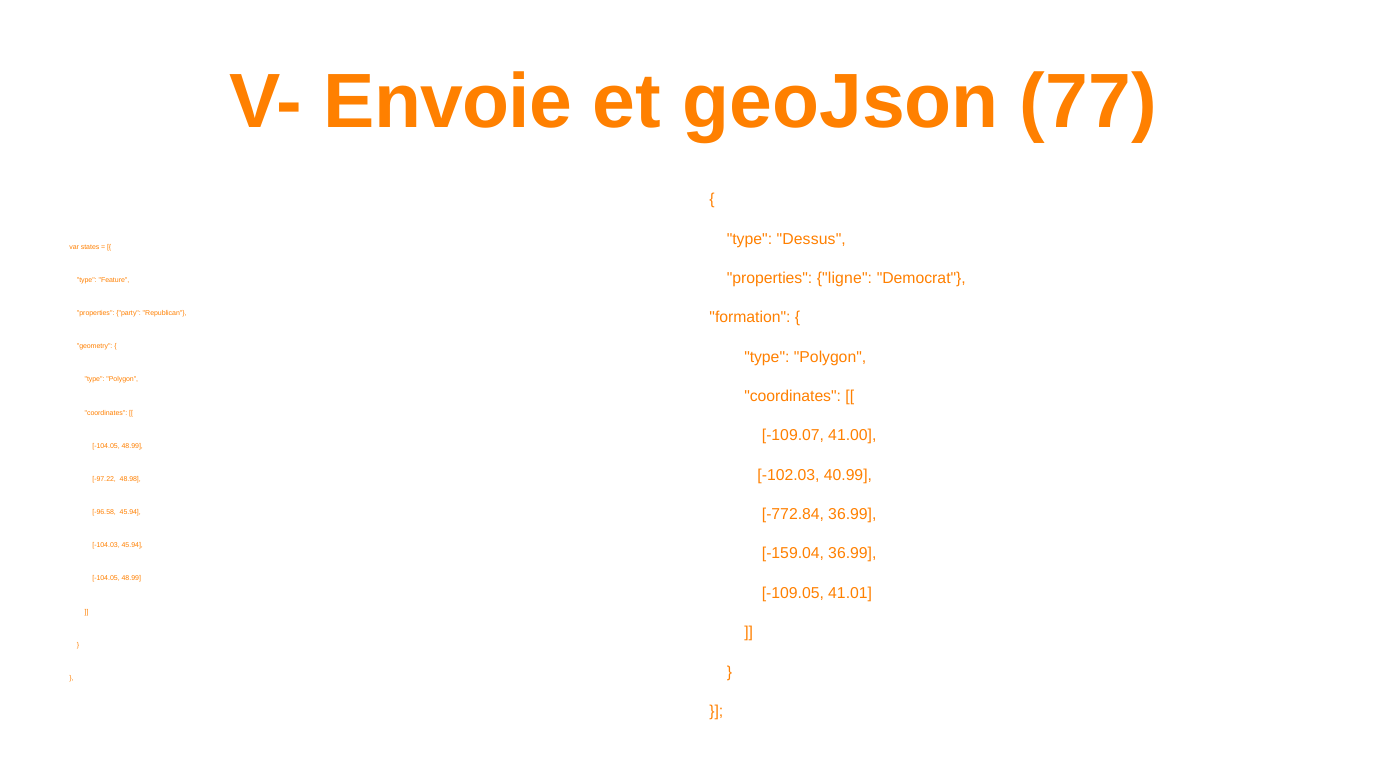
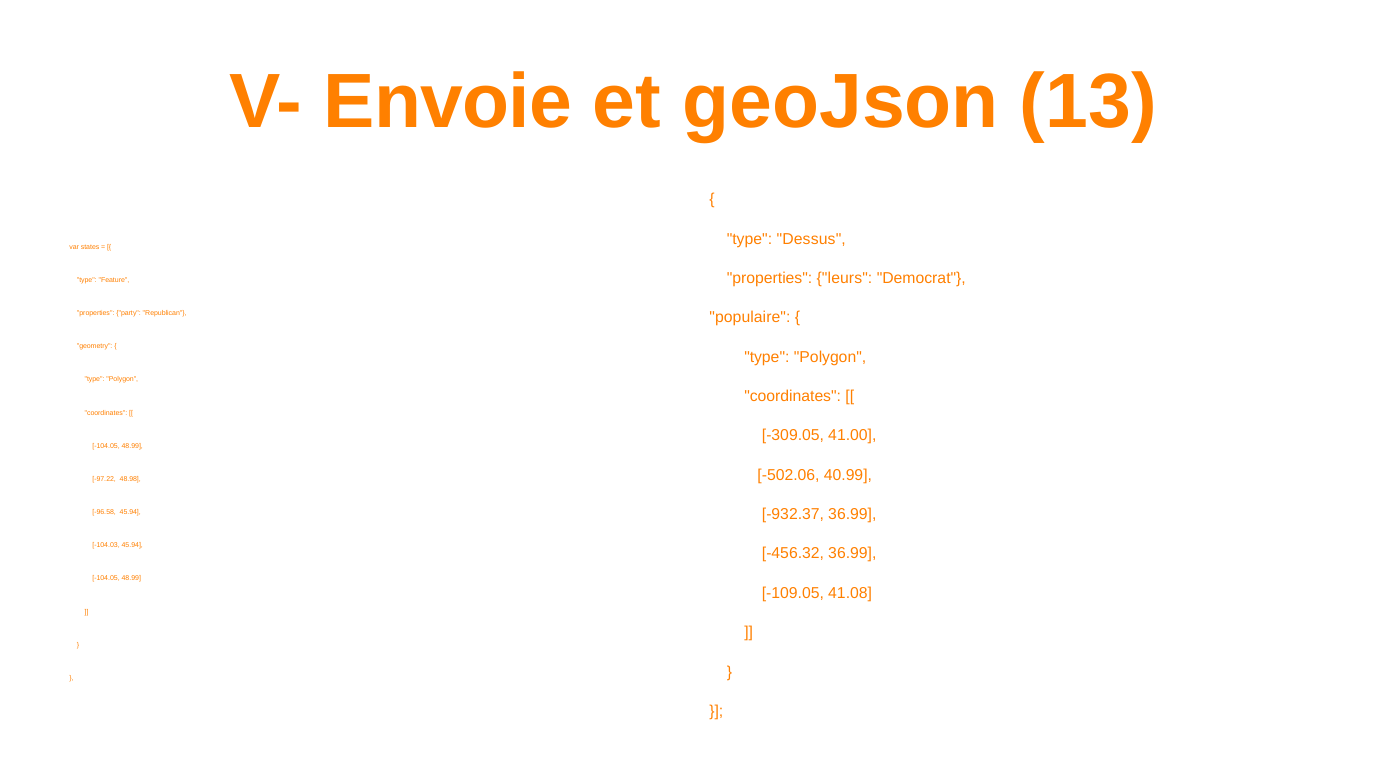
77: 77 -> 13 (1088, 102)
ligne: ligne -> leurs (844, 278)
formation: formation -> populaire (750, 317)
-109.07: -109.07 -> -309.05 (793, 436)
-102.03: -102.03 -> -502.06 (789, 475)
-772.84: -772.84 -> -932.37 (793, 514)
-159.04: -159.04 -> -456.32 (793, 554)
41.01: 41.01 -> 41.08 (850, 593)
